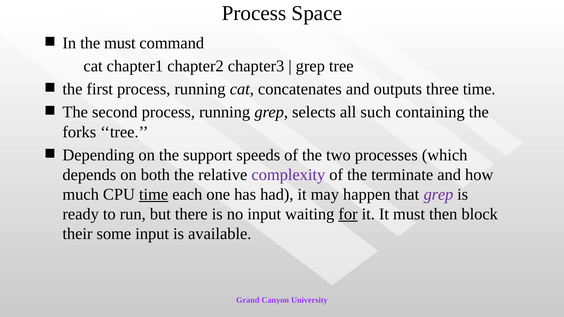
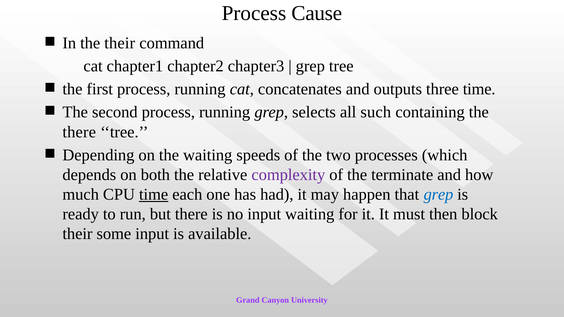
Space: Space -> Cause (317, 13)
the must: must -> their (120, 43)
forks: forks -> there (79, 132)
the support: support -> waiting (208, 155)
grep colour: purple -> blue (438, 195)
for underline: present -> none (348, 214)
